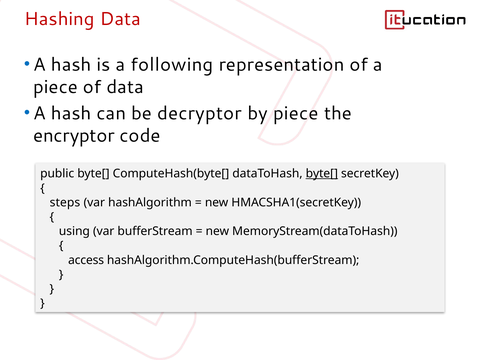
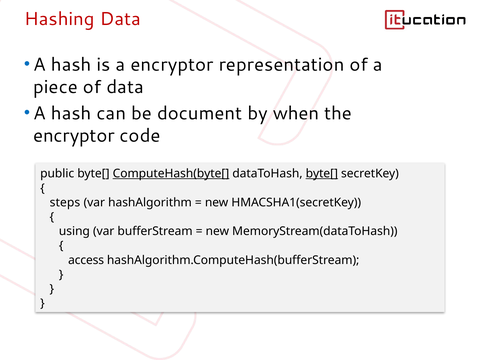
a following: following -> encryptor (172, 65)
decryptor: decryptor -> document (200, 113)
by piece: piece -> when (296, 113)
ComputeHash(byte[ underline: none -> present (171, 174)
